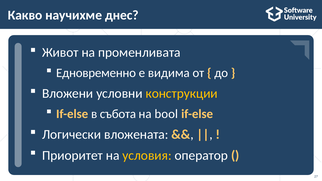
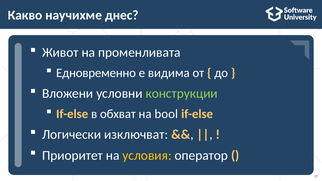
конструкции colour: yellow -> light green (182, 94)
събота: събота -> обхват (118, 114)
вложената: вложената -> изключват (136, 135)
